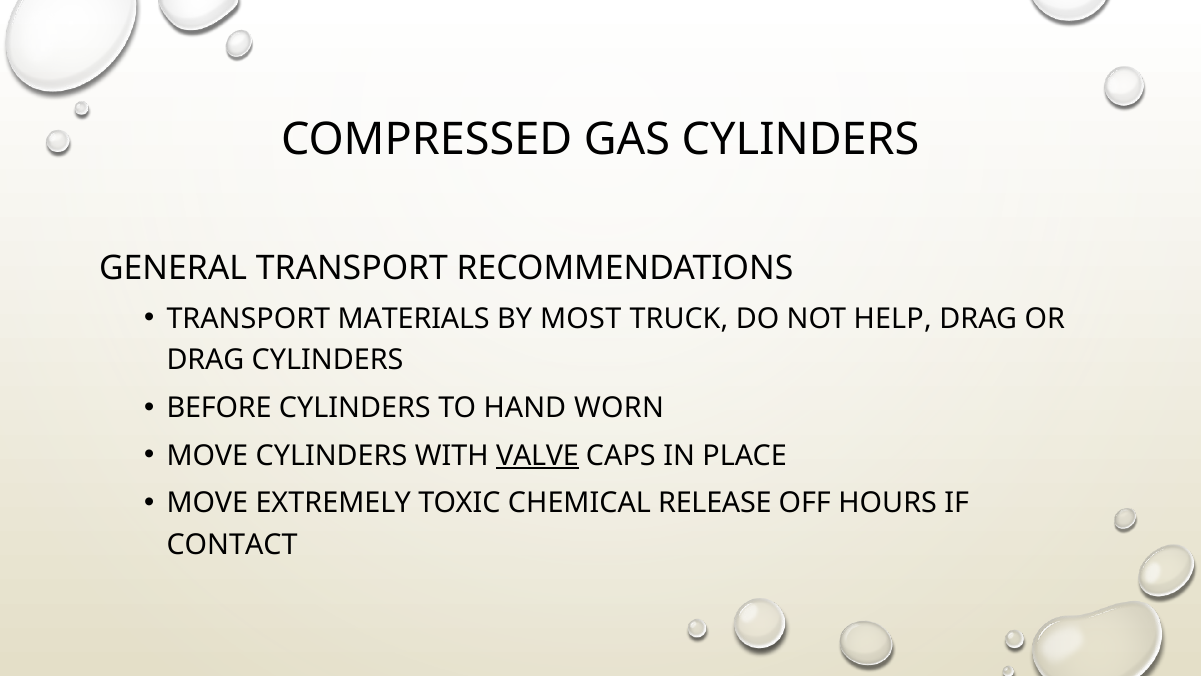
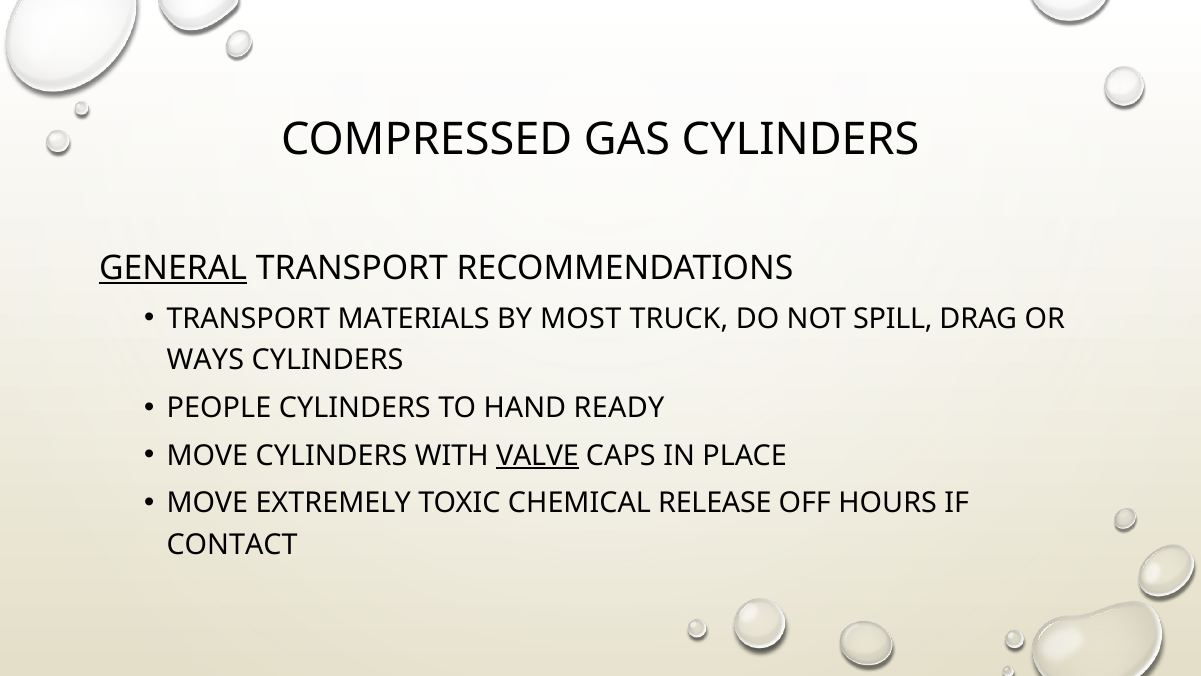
GENERAL underline: none -> present (173, 268)
HELP: HELP -> SPILL (893, 319)
DRAG: DRAG -> WAYS (205, 360)
BEFORE: BEFORE -> PEOPLE (219, 408)
WORN: WORN -> READY (619, 408)
